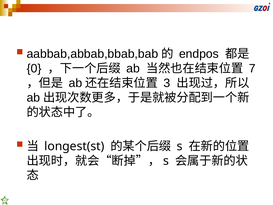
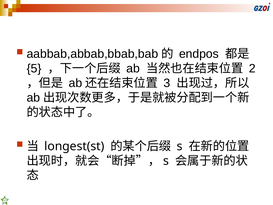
0: 0 -> 5 (34, 68)
7: 7 -> 2 (252, 68)
